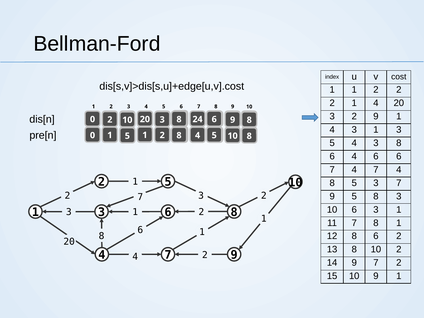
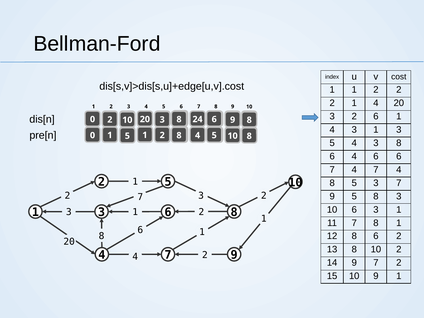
2 9: 9 -> 6 (376, 116)
